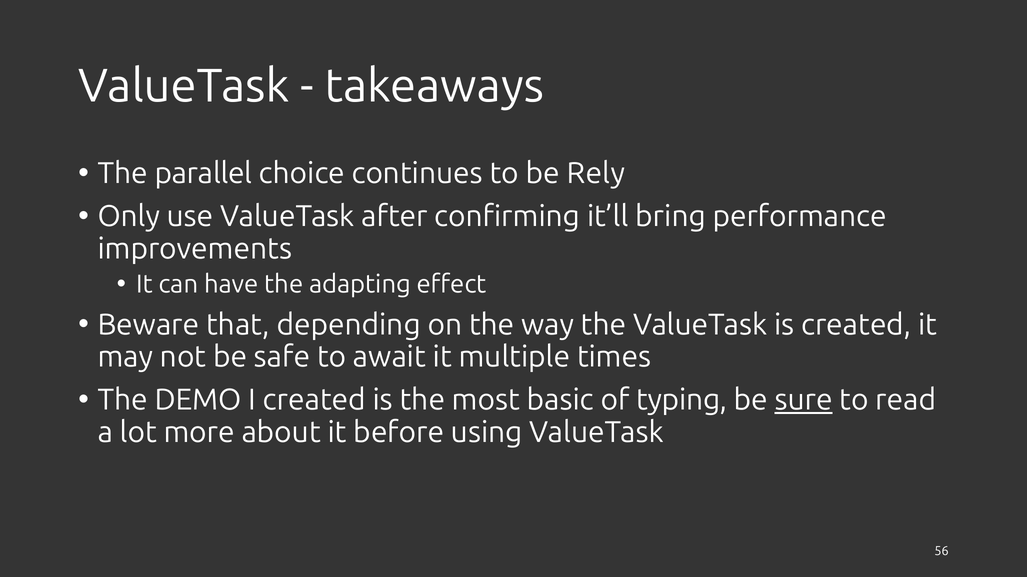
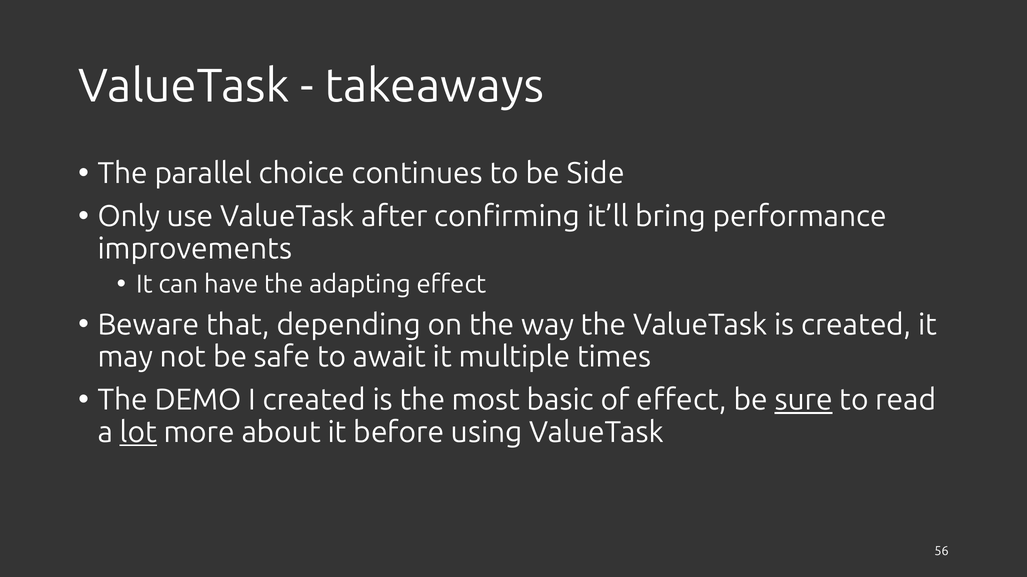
Rely: Rely -> Side (596, 174)
of typing: typing -> effect (682, 401)
lot underline: none -> present (138, 433)
